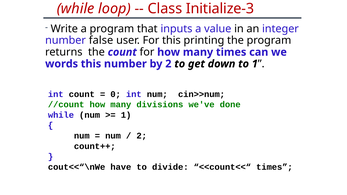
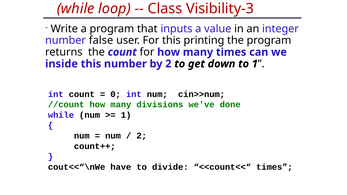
Initialize-3: Initialize-3 -> Visibility-3 (220, 9)
words: words -> inside (62, 64)
